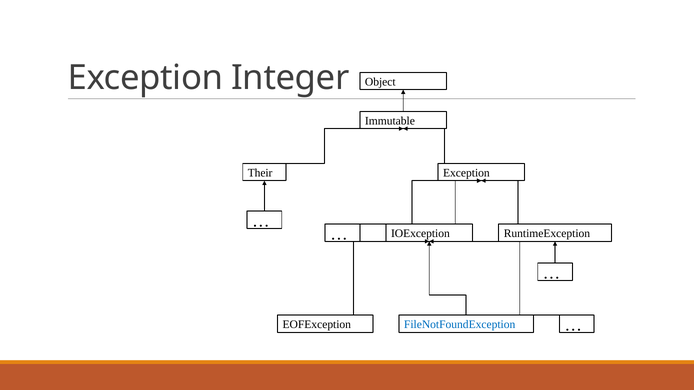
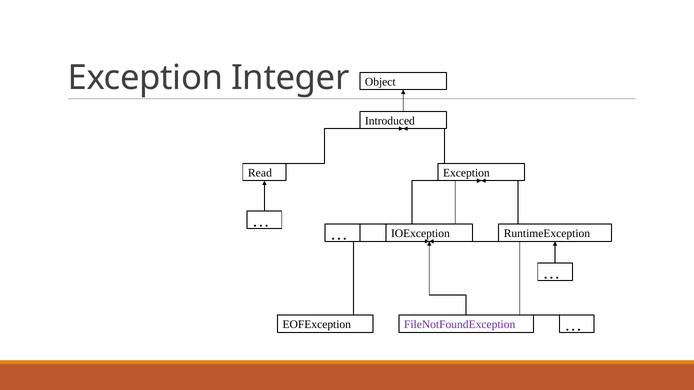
Immutable: Immutable -> Introduced (390, 121)
Their: Their -> Read (260, 173)
FileNotFoundException colour: blue -> purple (460, 325)
